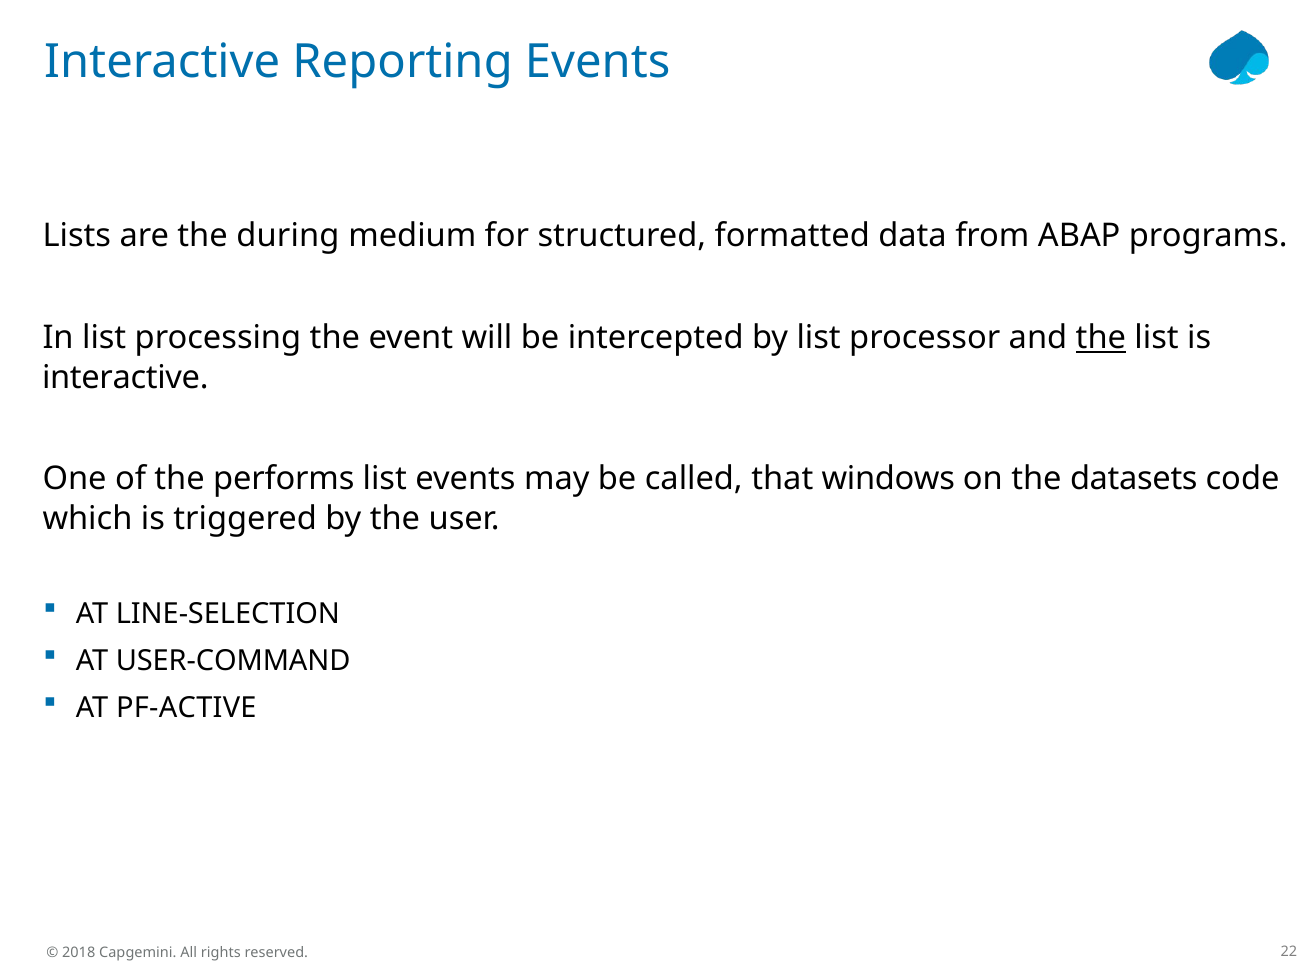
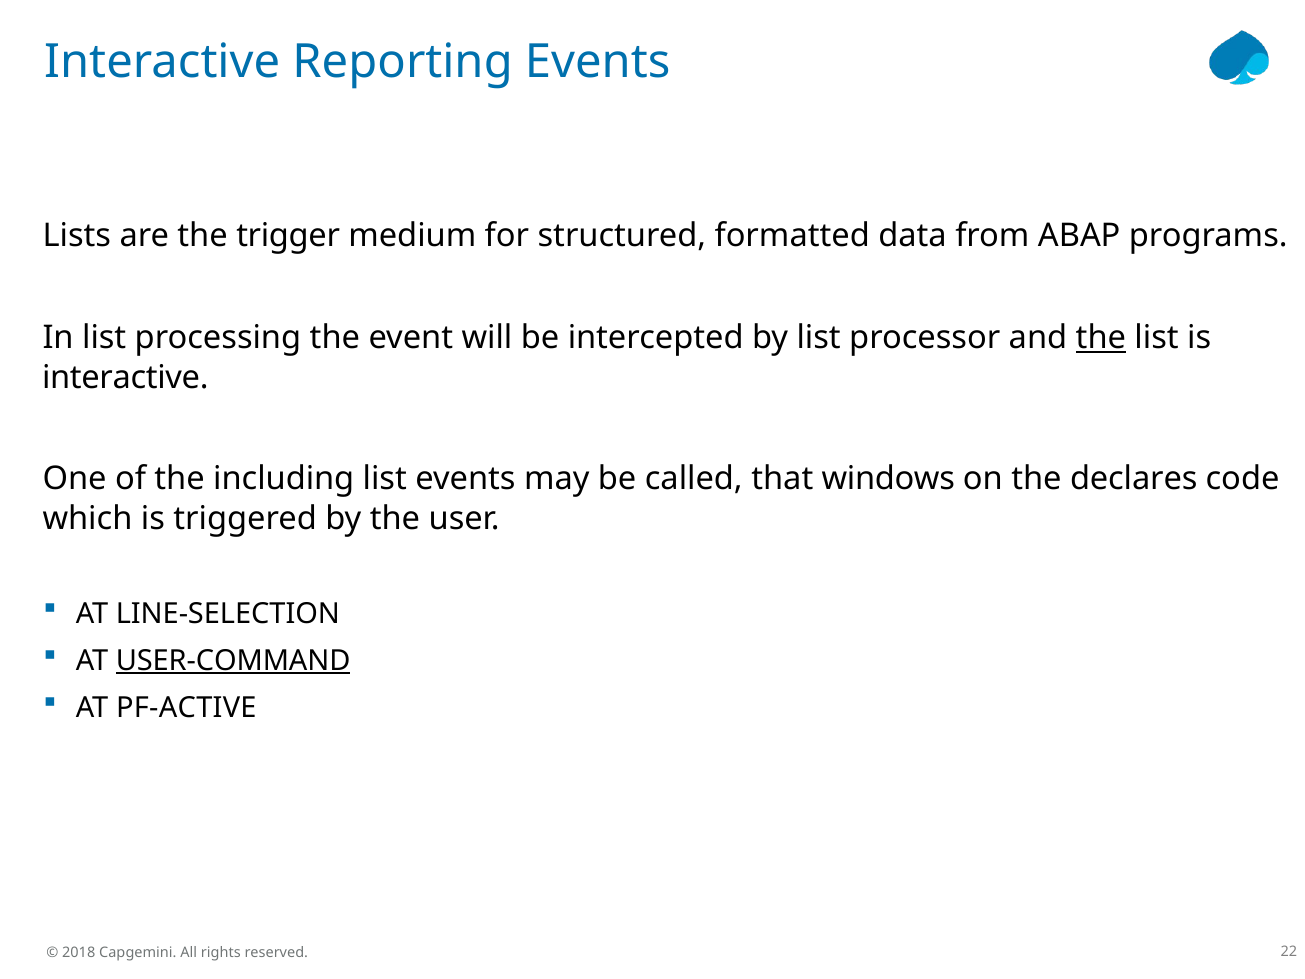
during: during -> trigger (288, 236)
performs: performs -> including (284, 479)
datasets: datasets -> declares (1134, 479)
USER-COMMAND underline: none -> present (233, 661)
